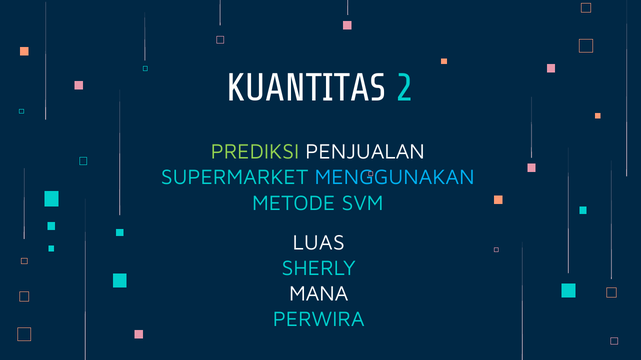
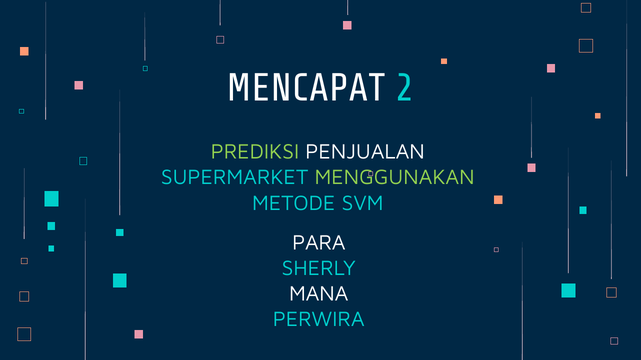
KUANTITAS: KUANTITAS -> MENCAPAT (306, 88)
MENGGUNAKAN colour: light blue -> light green (395, 178)
LUAS: LUAS -> PARA (319, 243)
